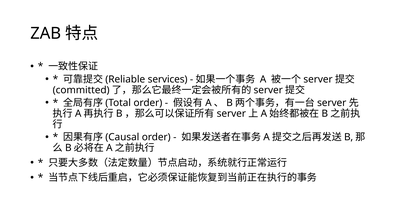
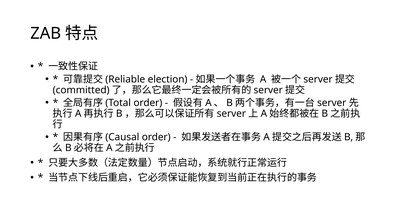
services: services -> election (168, 79)
